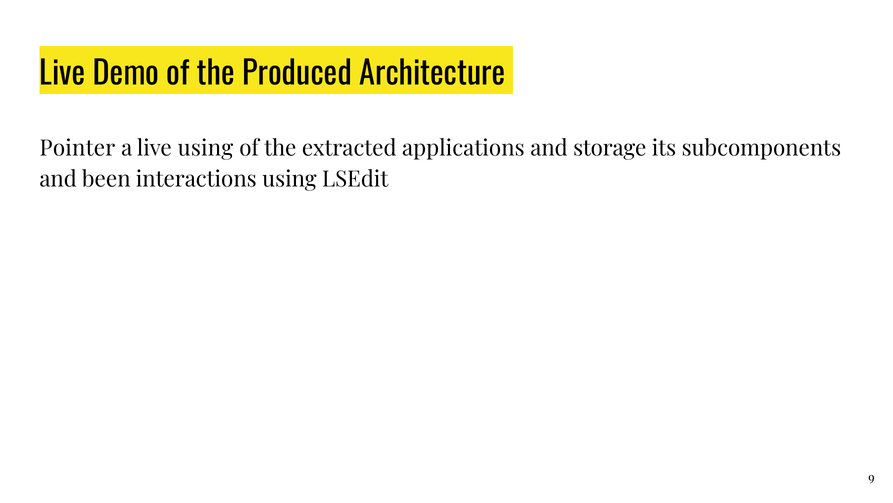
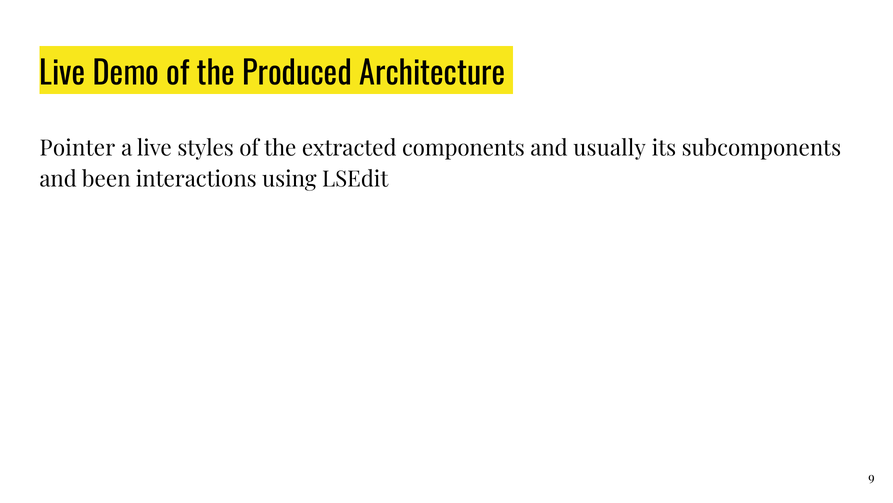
live using: using -> styles (206, 148)
applications: applications -> components (463, 148)
storage: storage -> usually (610, 148)
